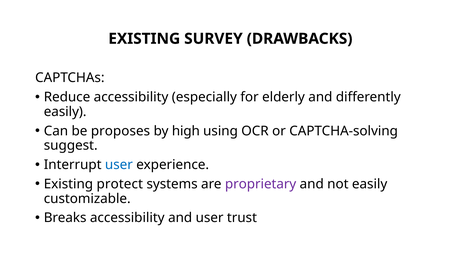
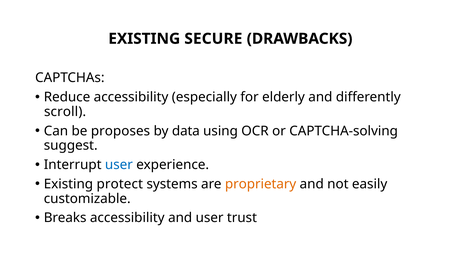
SURVEY: SURVEY -> SECURE (213, 39)
easily: easily -> scroll (65, 112)
high: high -> data (186, 131)
proprietary colour: purple -> orange (261, 184)
